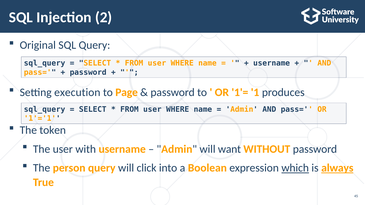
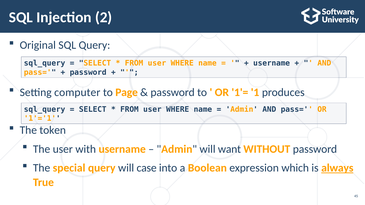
execution: execution -> computer (77, 92)
person: person -> special (69, 168)
click: click -> case (147, 168)
which underline: present -> none (295, 168)
